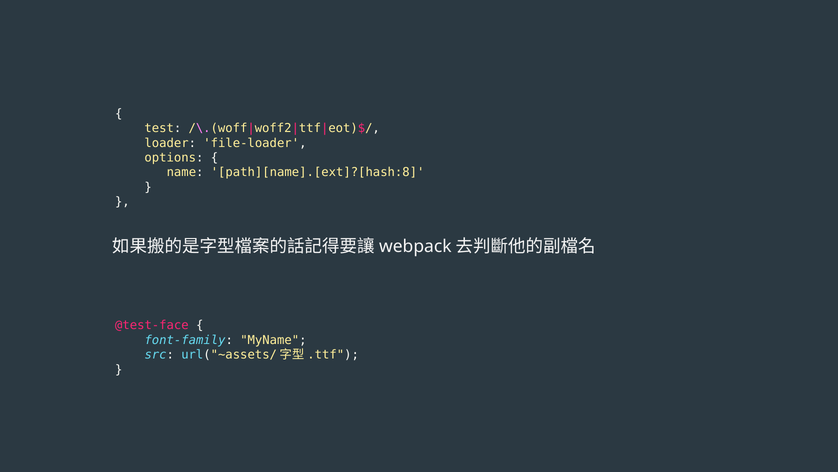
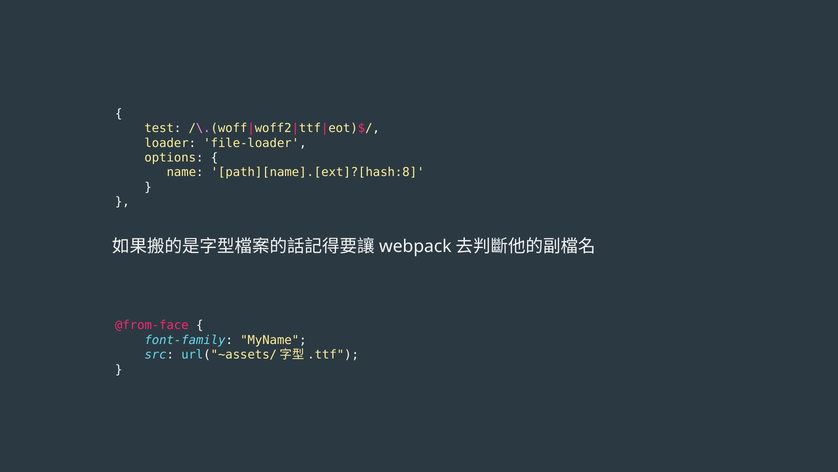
@test-face: @test-face -> @from-face (152, 325)
